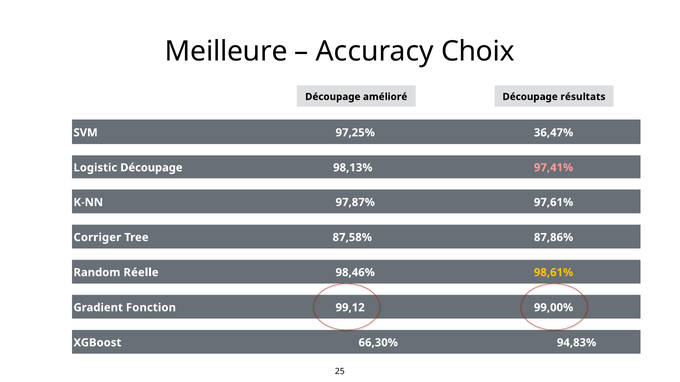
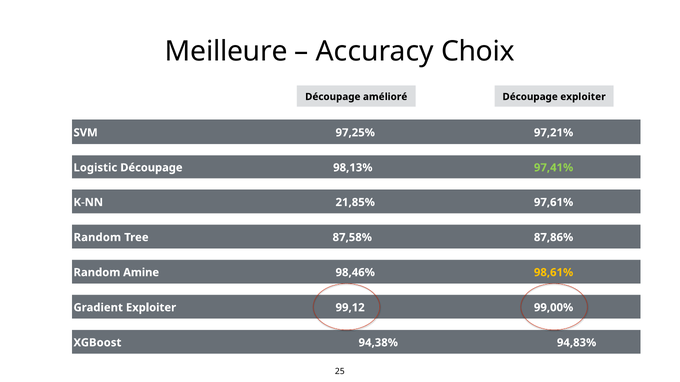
Découpage résultats: résultats -> exploiter (583, 97)
36,47%: 36,47% -> 97,21% (554, 133)
97,41% colour: pink -> light green (554, 168)
97,87%: 97,87% -> 21,85% (355, 203)
Corriger: Corriger -> Random (97, 238)
Réelle: Réelle -> Amine (141, 273)
Gradient Fonction: Fonction -> Exploiter (151, 308)
66,30%: 66,30% -> 94,38% (378, 343)
